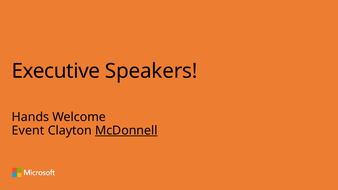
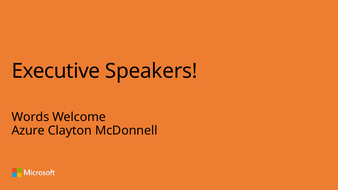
Hands: Hands -> Words (30, 117)
Event: Event -> Azure (28, 131)
McDonnell underline: present -> none (126, 131)
